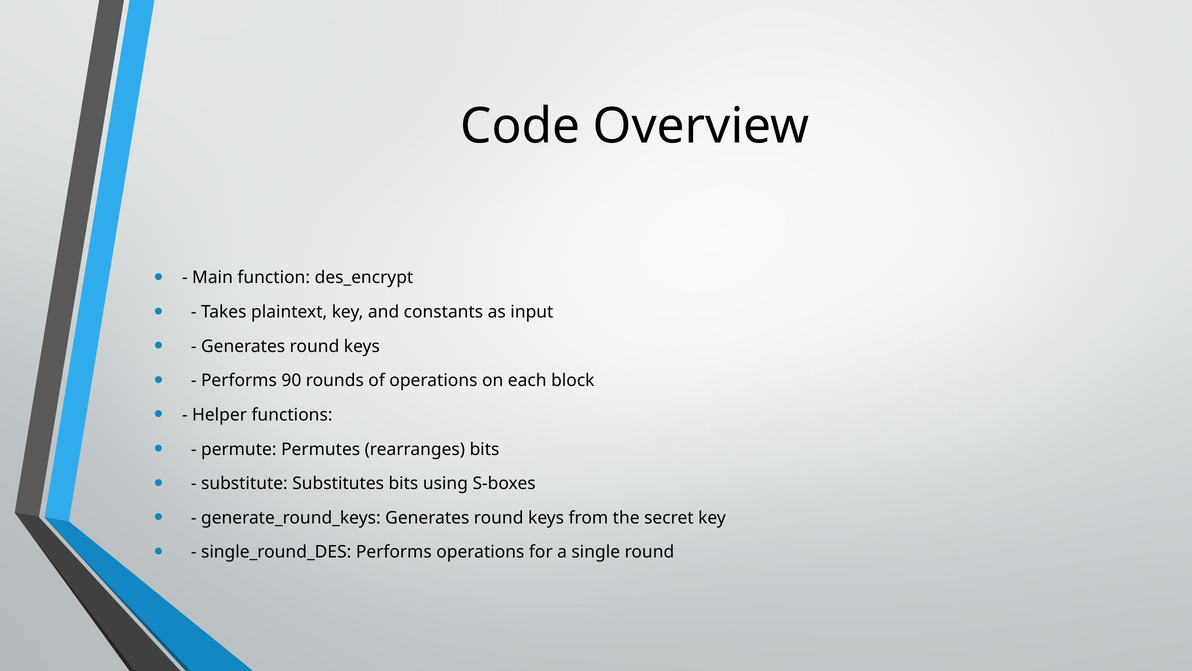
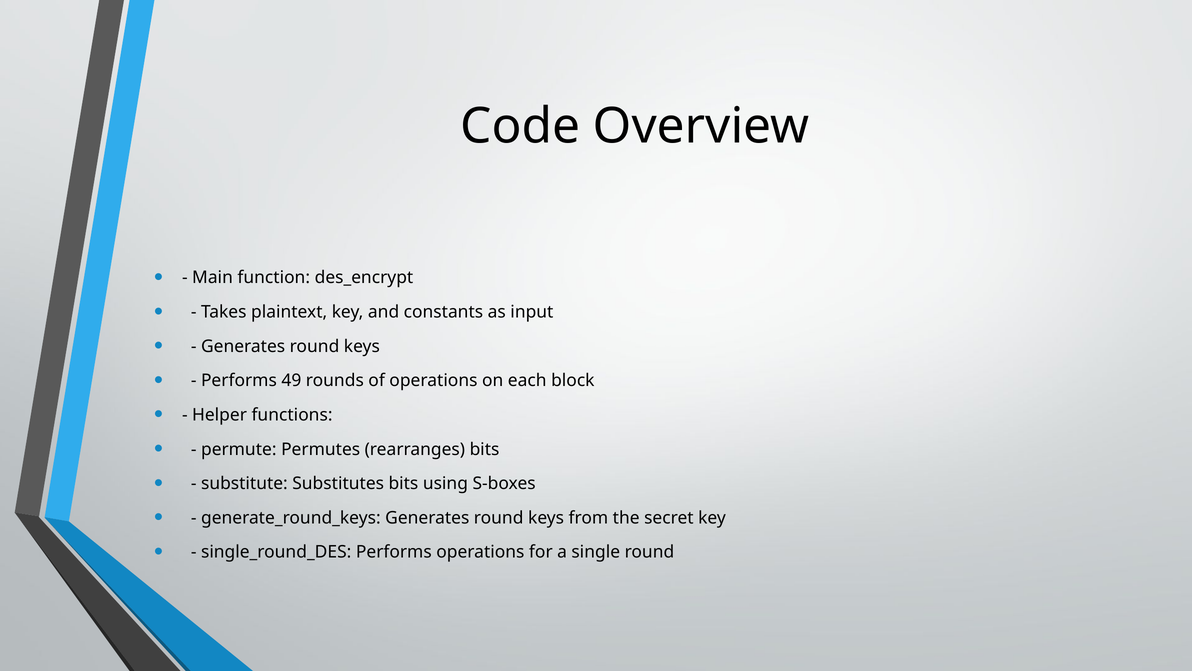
90: 90 -> 49 (291, 380)
